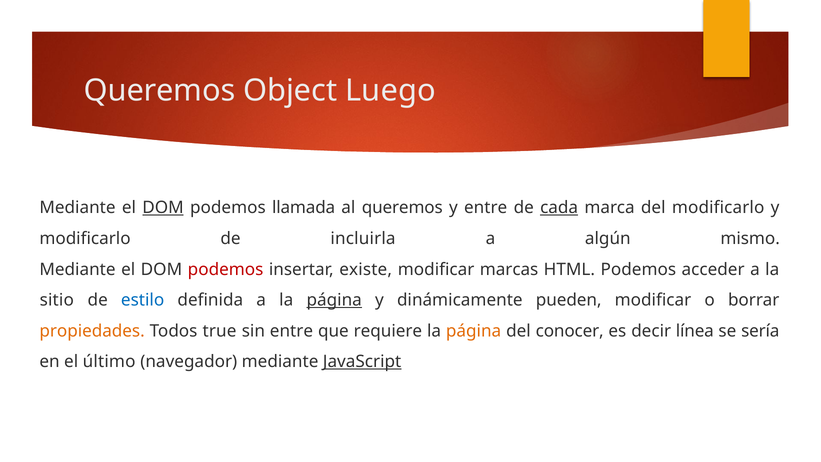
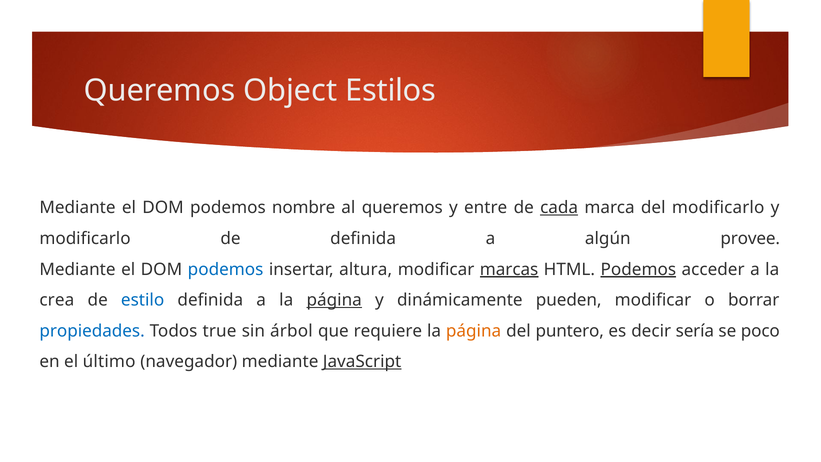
Luego: Luego -> Estilos (391, 90)
DOM underline: present -> none (163, 208)
llamada: llamada -> nombre (304, 208)
de incluirla: incluirla -> definida (363, 238)
mismo: mismo -> provee (750, 238)
podemos colour: red -> blue (226, 269)
existe: existe -> altura (366, 269)
marcas underline: none -> present (509, 269)
Podemos underline: none -> present (638, 269)
sitio: sitio -> crea (57, 300)
propiedades colour: orange -> blue (92, 331)
sin entre: entre -> árbol (291, 331)
conocer: conocer -> puntero (570, 331)
línea: línea -> sería (695, 331)
sería: sería -> poco (760, 331)
